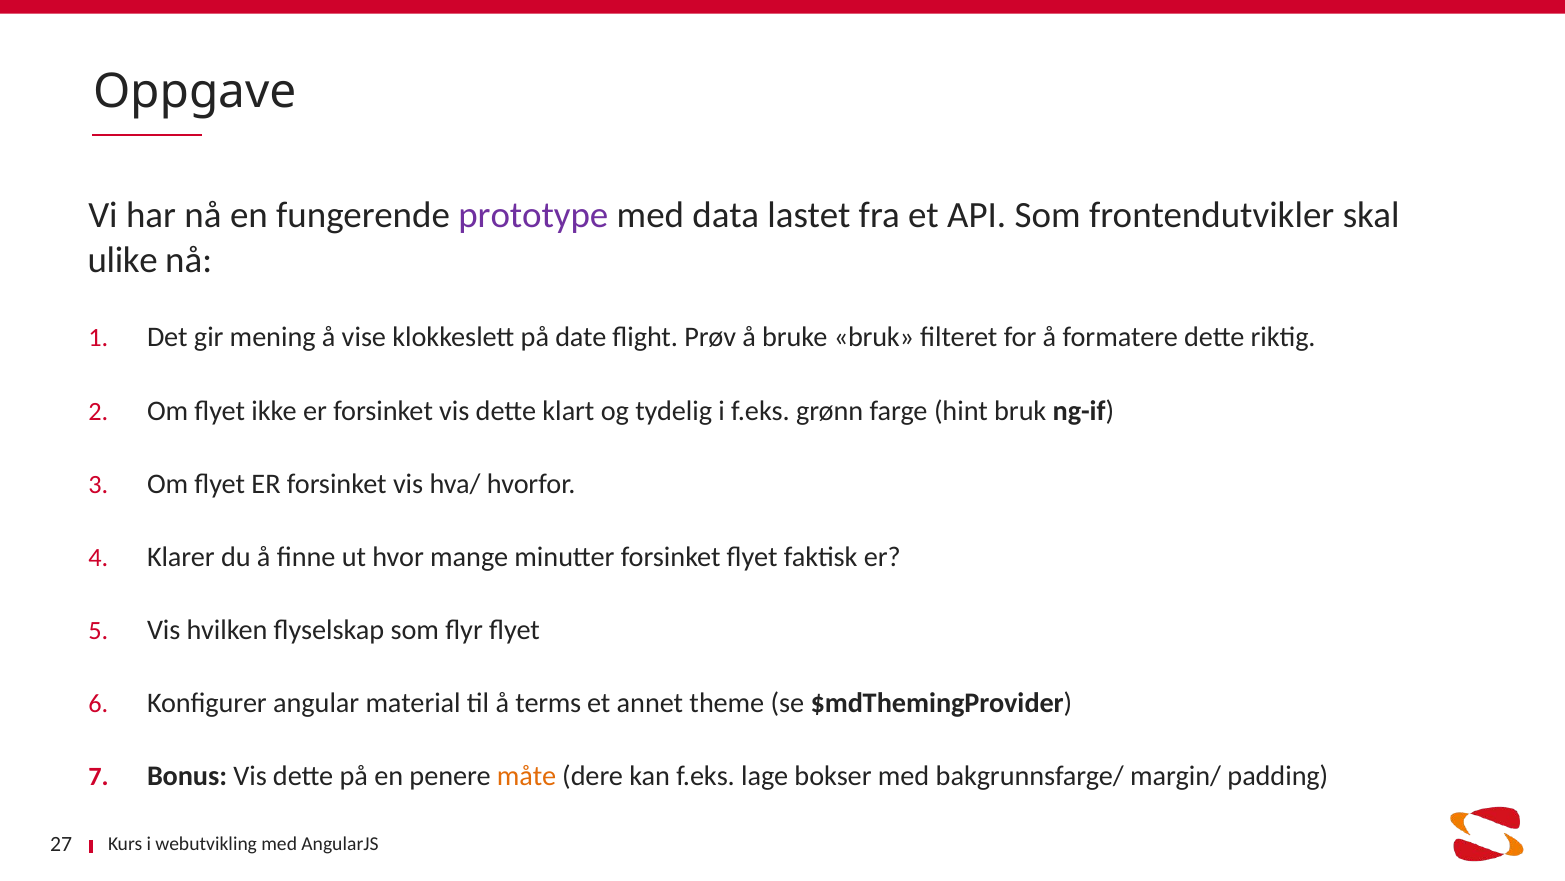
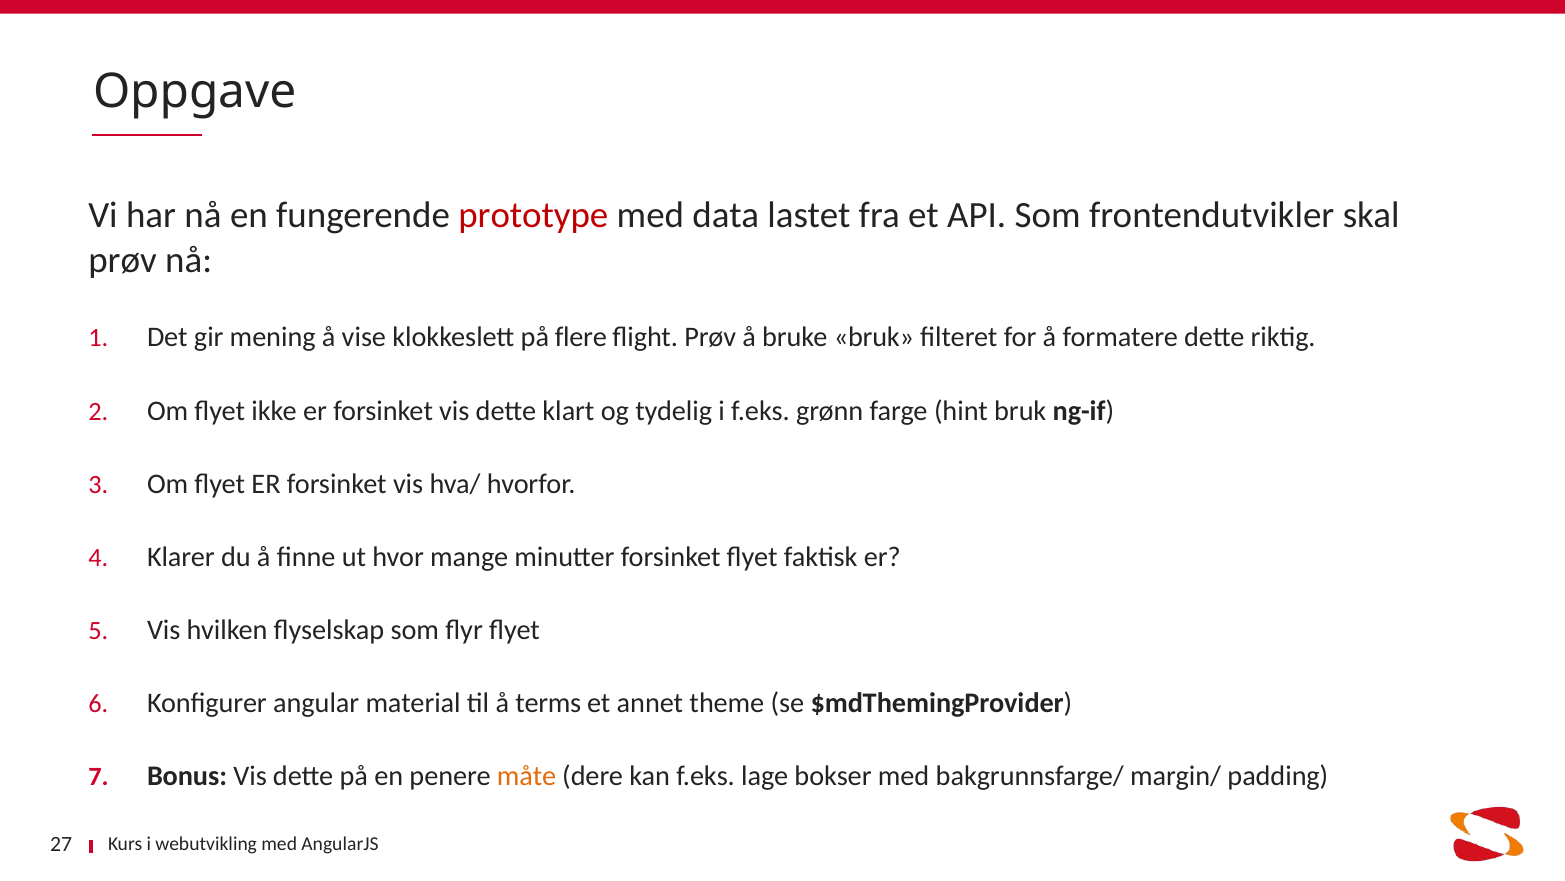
prototype colour: purple -> red (533, 215)
ulike: ulike -> prøv (123, 260)
date: date -> flere (581, 337)
